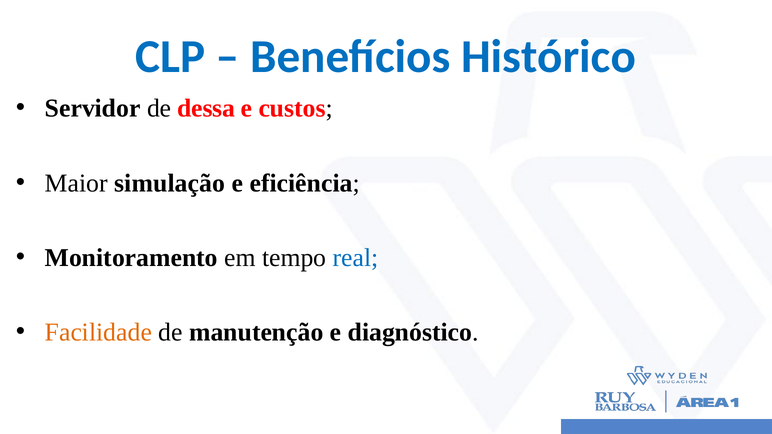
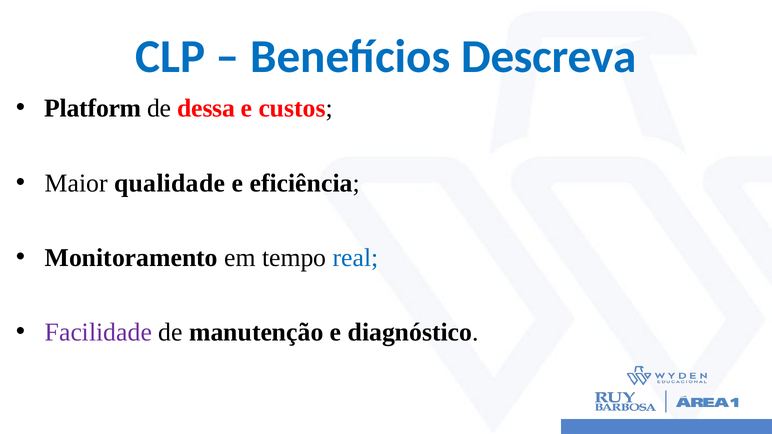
Histórico: Histórico -> Descreva (549, 57)
Servidor: Servidor -> Platform (93, 108)
simulação: simulação -> qualidade (170, 183)
Facilidade colour: orange -> purple (98, 332)
